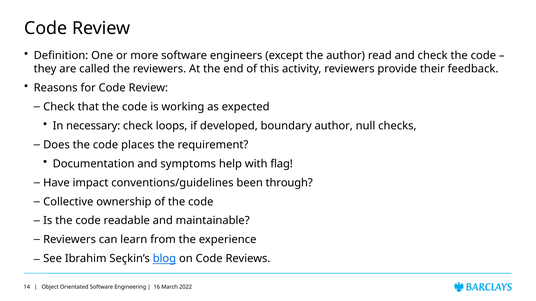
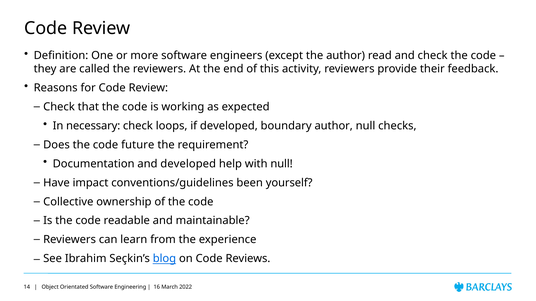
places: places -> future (138, 145)
and symptoms: symptoms -> developed (188, 164)
with flag: flag -> null (282, 164)
through: through -> yourself (289, 183)
